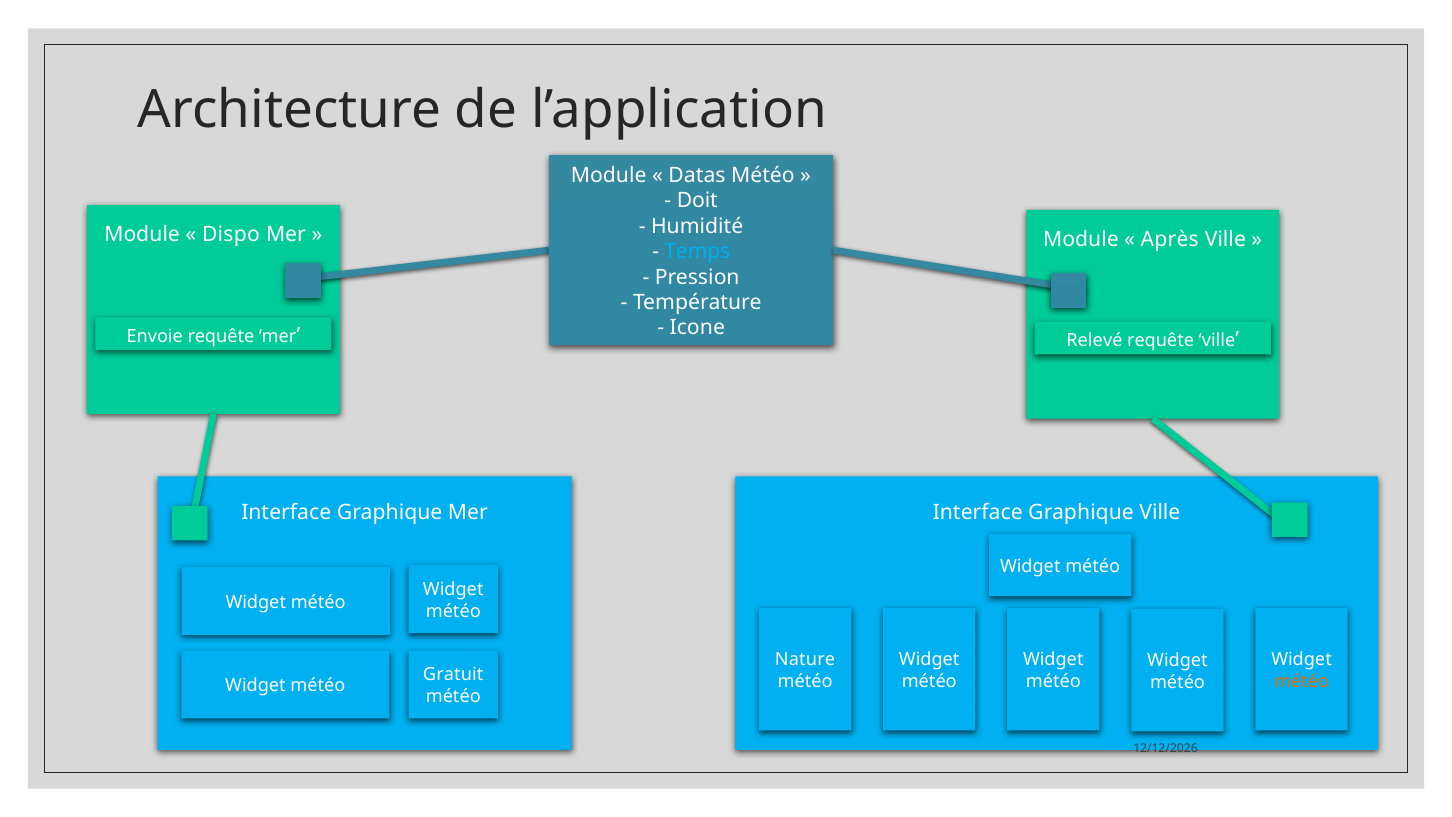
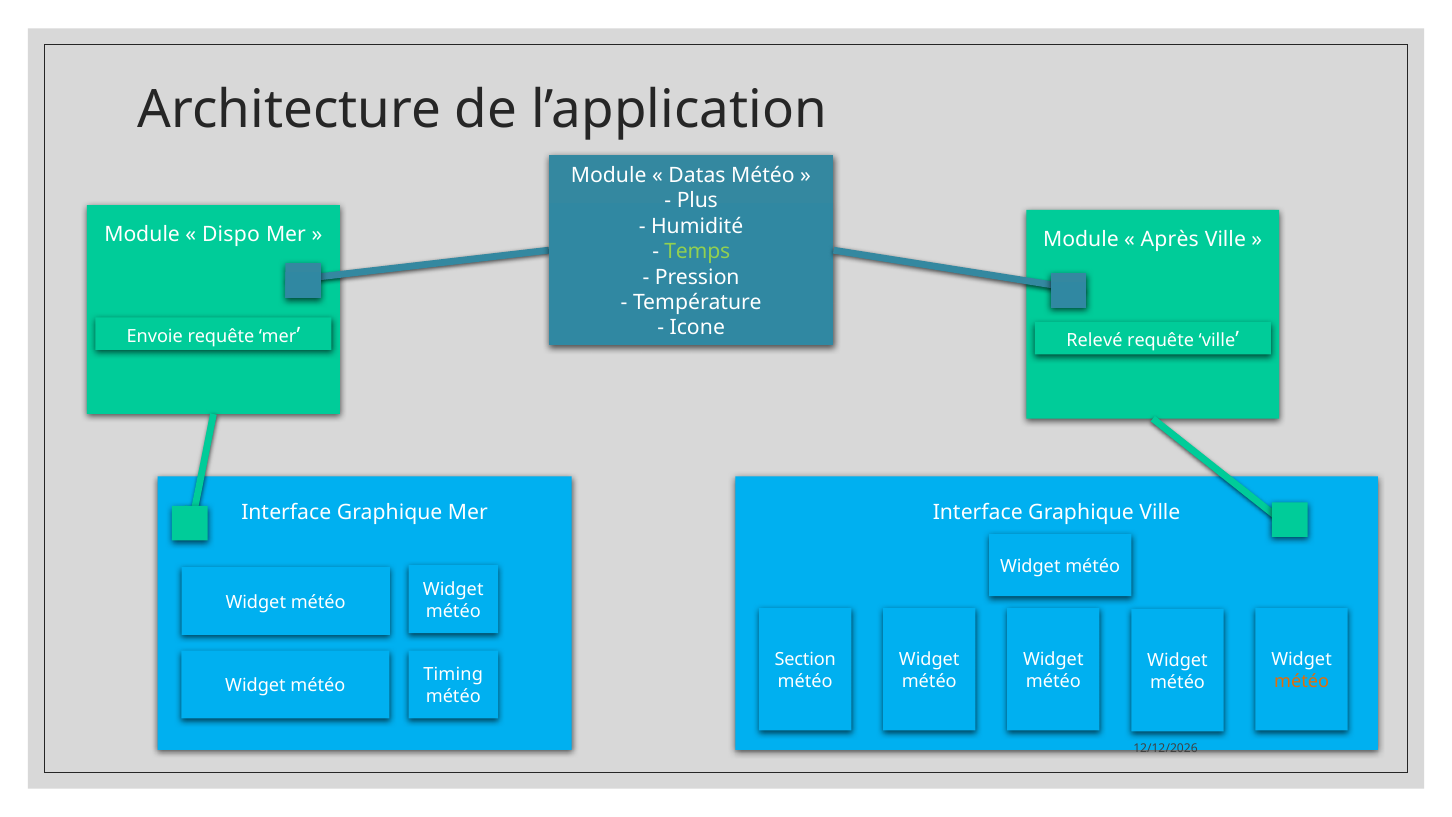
Doit: Doit -> Plus (697, 201)
Temps colour: light blue -> light green (697, 252)
Nature: Nature -> Section (805, 659)
Gratuit: Gratuit -> Timing (453, 675)
